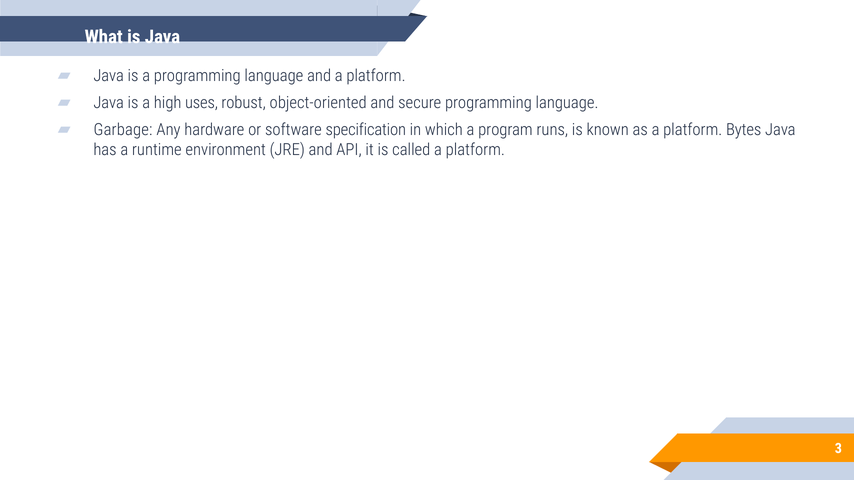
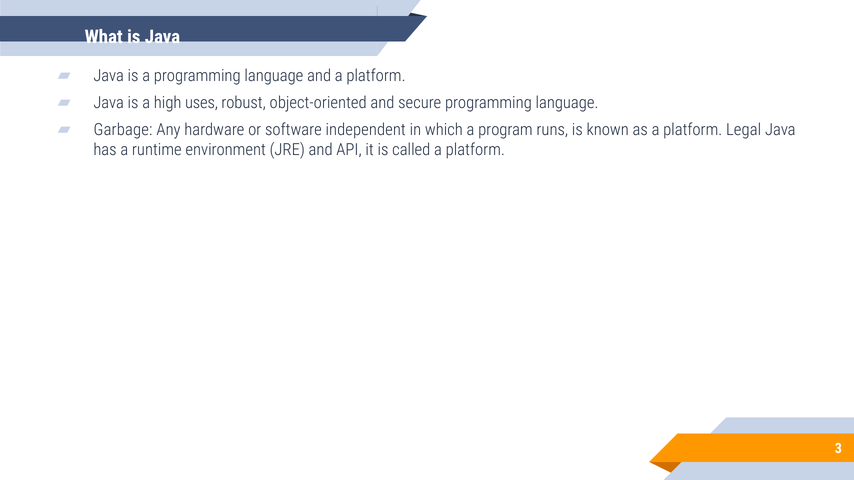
specification: specification -> independent (366, 130)
Bytes: Bytes -> Legal (744, 130)
